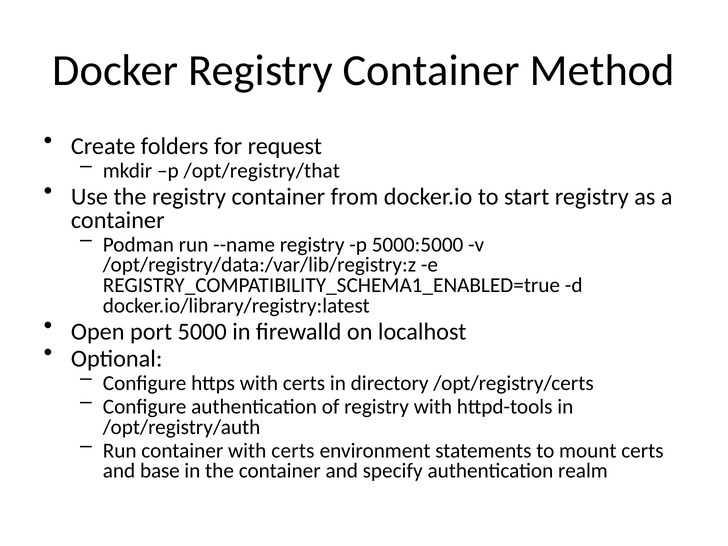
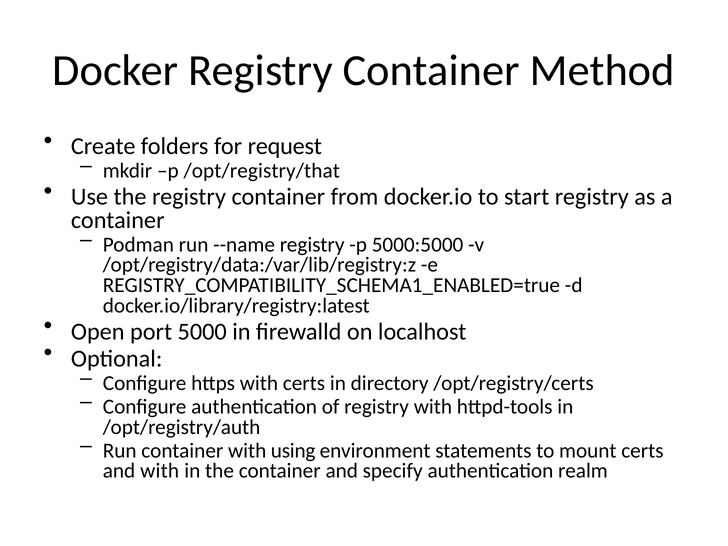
container with certs: certs -> using (293, 451)
and base: base -> with (160, 471)
